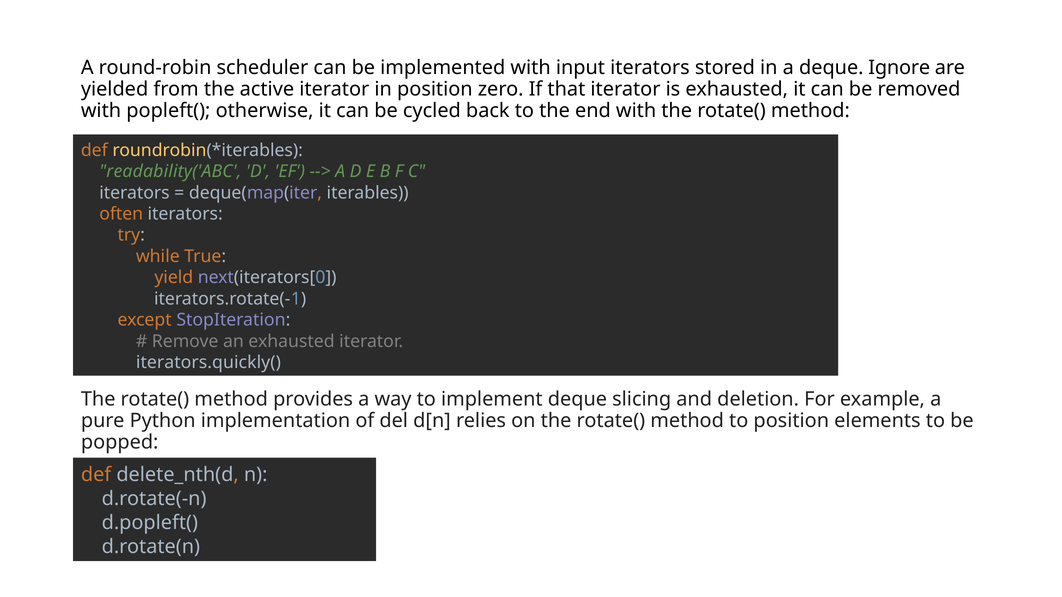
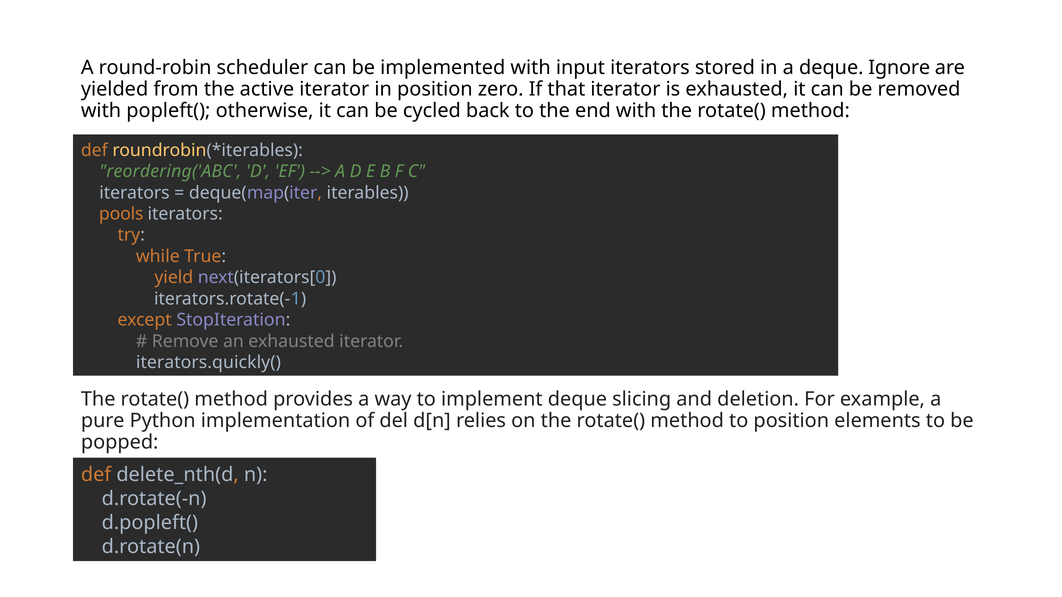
readability('ABC: readability('ABC -> reordering('ABC (170, 172)
often: often -> pools (121, 214)
